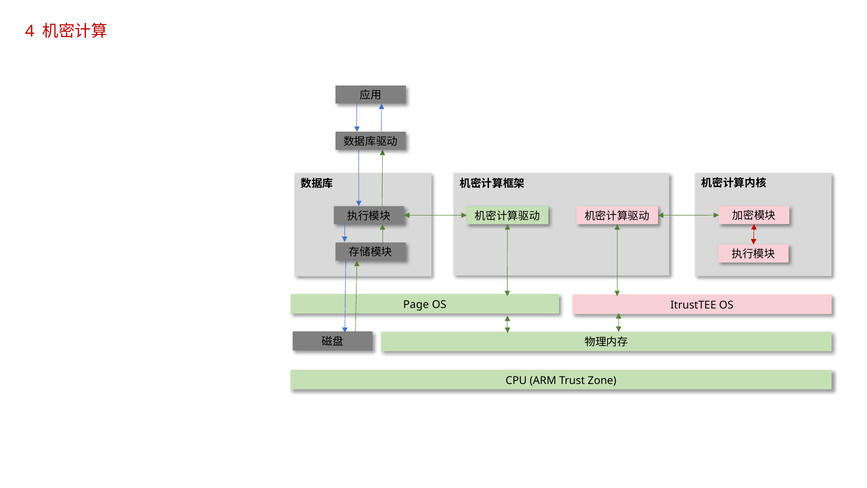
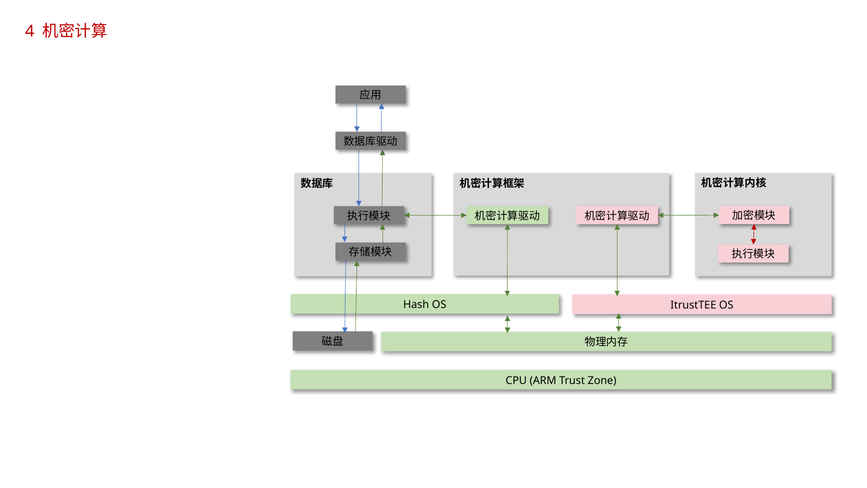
Page: Page -> Hash (416, 304)
